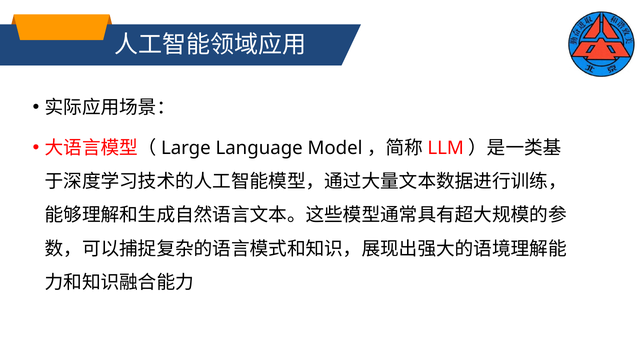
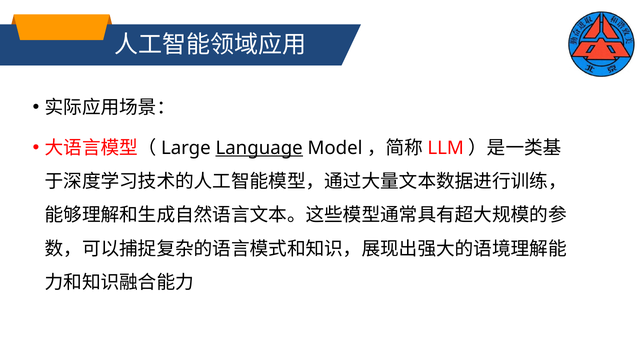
Language underline: none -> present (259, 148)
